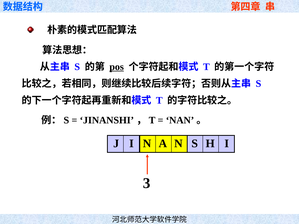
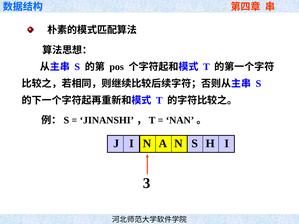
pos underline: present -> none (117, 67)
